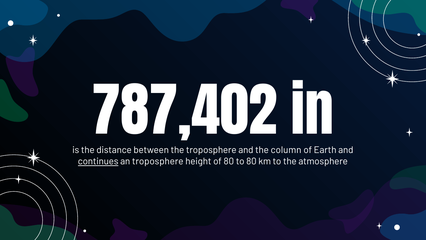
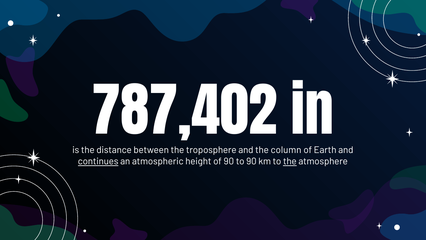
an troposphere: troposphere -> atmospheric (158, 161)
of 80: 80 -> 90 (229, 161)
to 80: 80 -> 90 (251, 161)
the underline: none -> present (290, 161)
